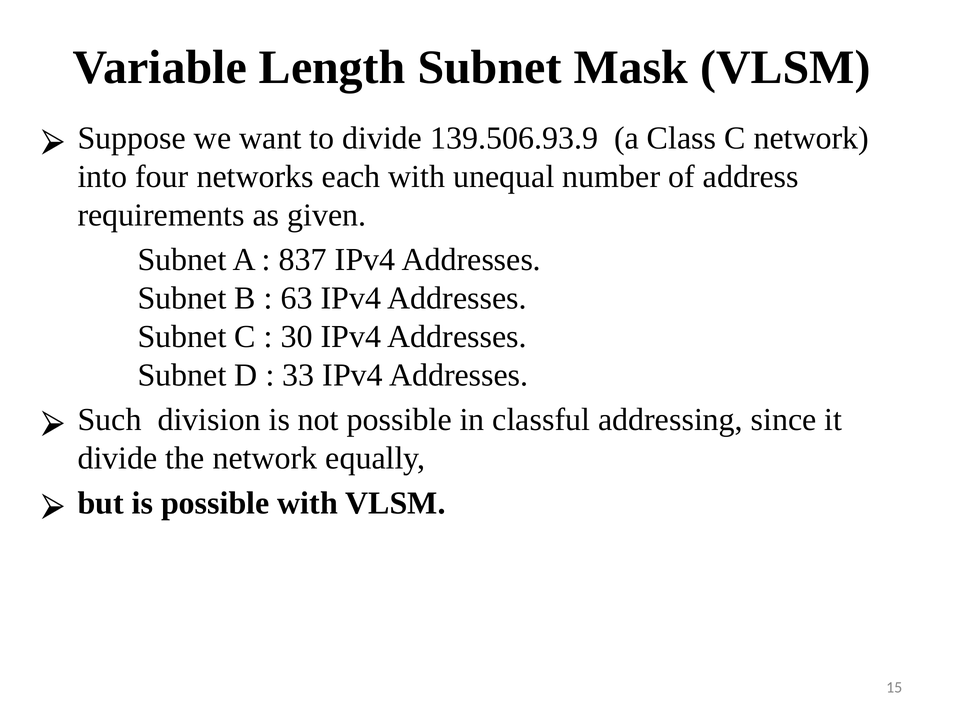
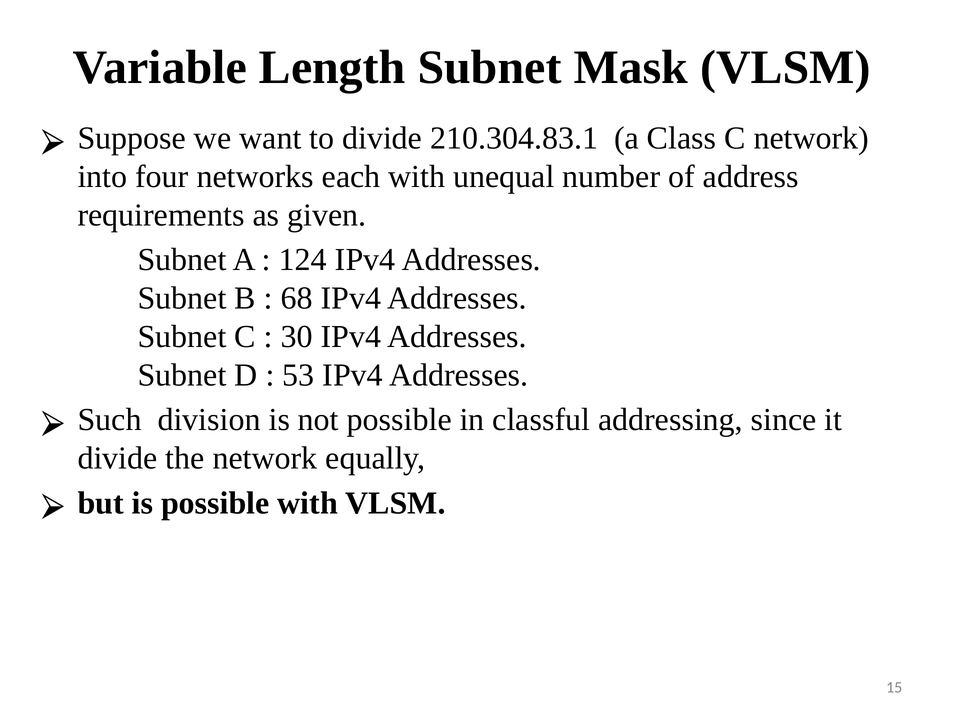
139.506.93.9: 139.506.93.9 -> 210.304.83.1 (514, 138)
837: 837 -> 124 (303, 260)
63: 63 -> 68 (297, 298)
33: 33 -> 53 (298, 375)
